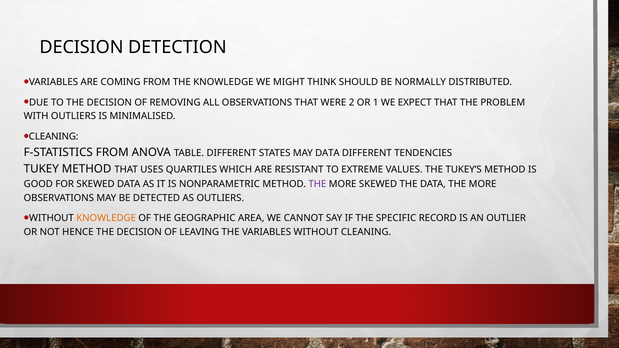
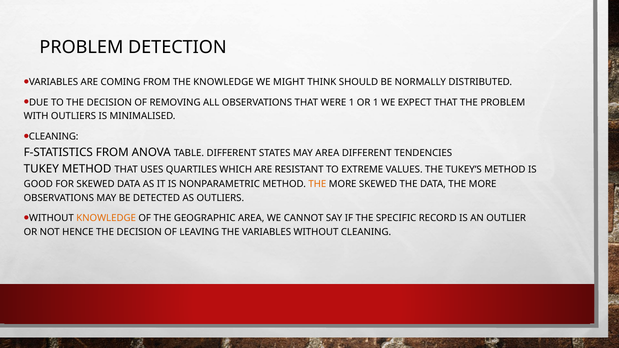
DECISION: DECISION -> PROBLEM (81, 47)
WERE 2: 2 -> 1 (352, 102)
MAY DATA: DATA -> AREA (327, 153)
THE colour: purple -> orange (317, 184)
